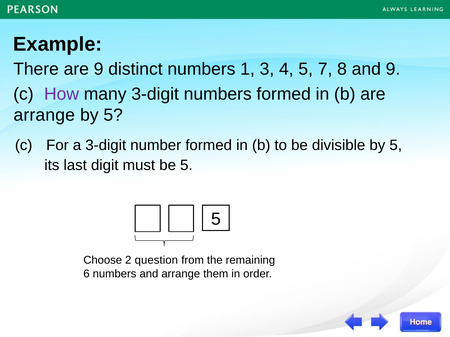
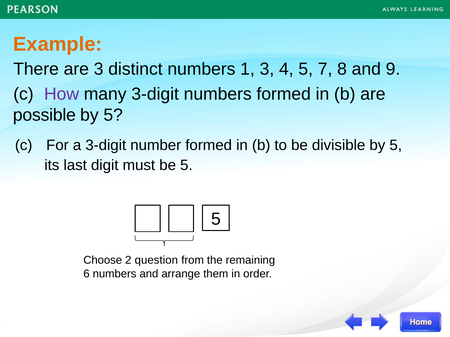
Example colour: black -> orange (58, 44)
are 9: 9 -> 3 (99, 69)
arrange: arrange -> possible (44, 115)
